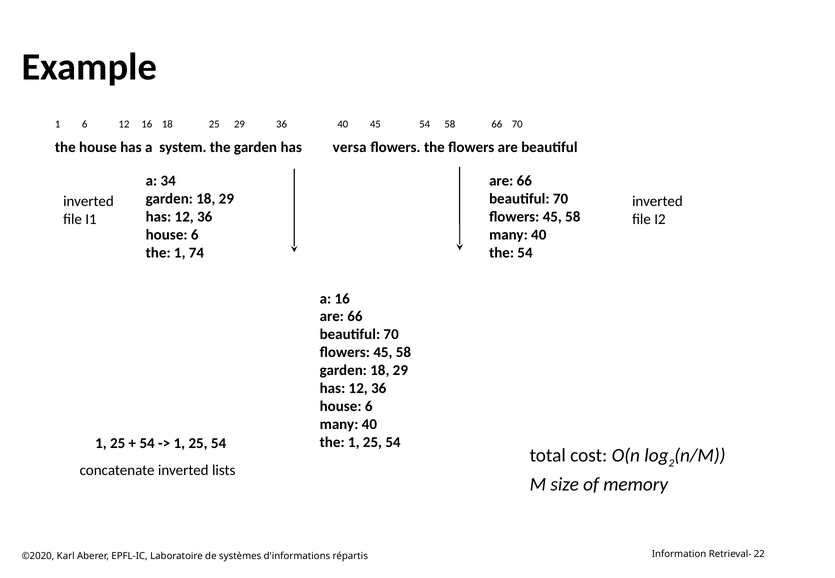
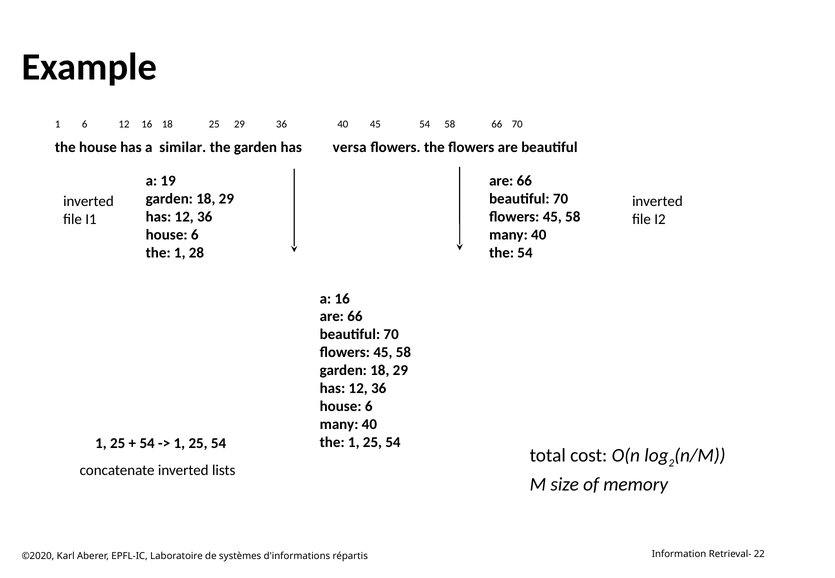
system: system -> similar (183, 147)
34: 34 -> 19 (168, 181)
74: 74 -> 28 (196, 253)
